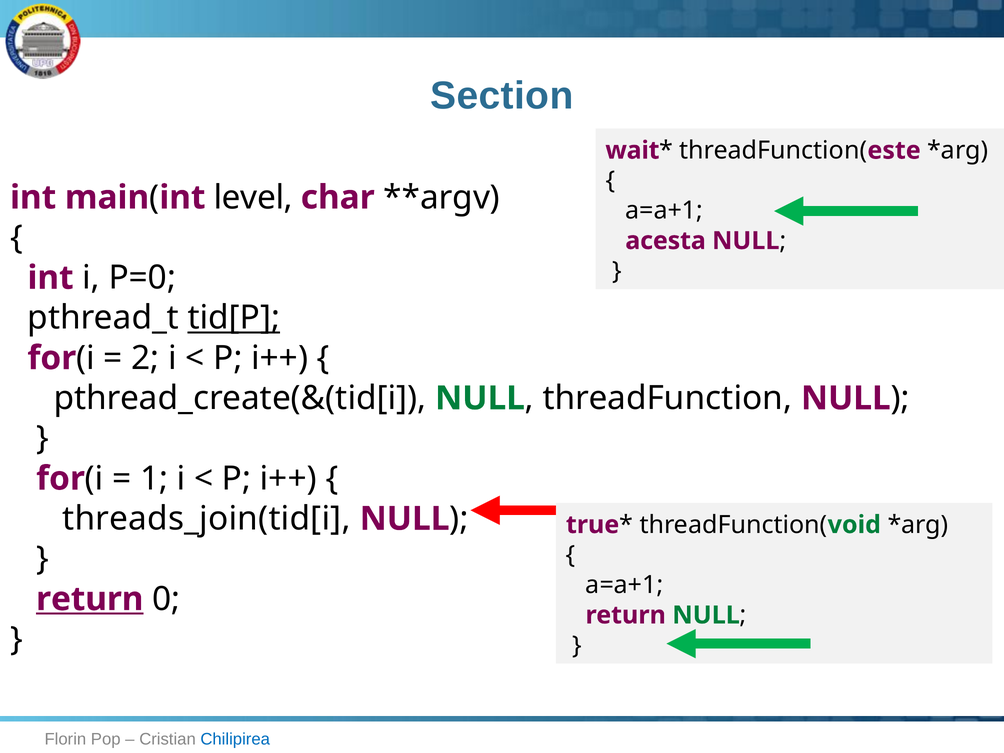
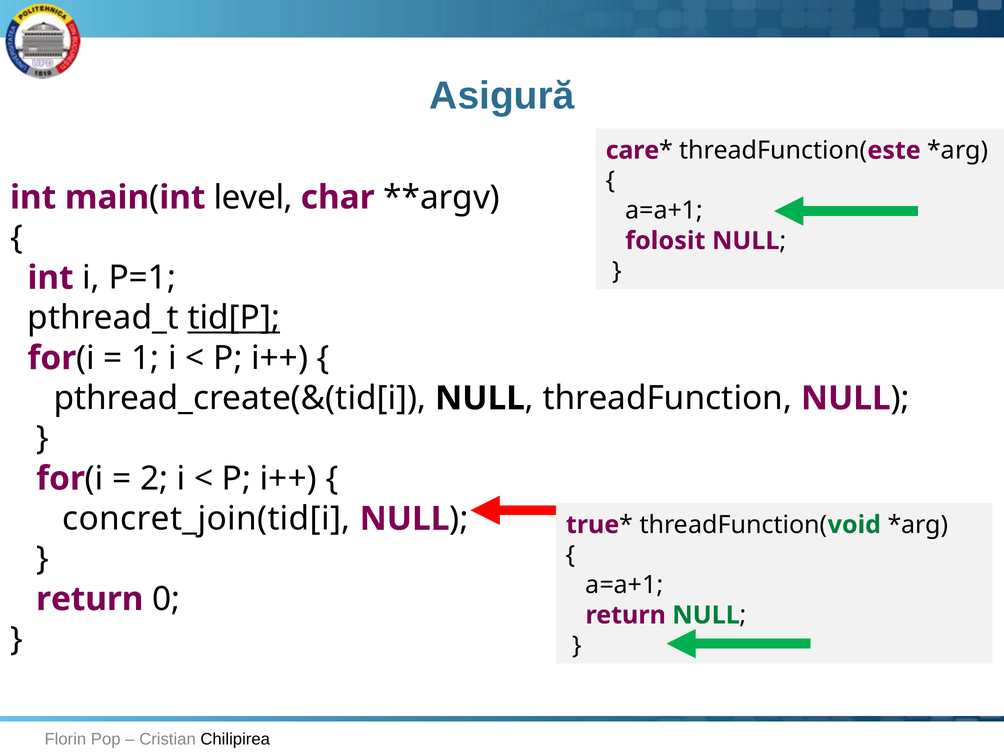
Section: Section -> Asigură (502, 96)
wait: wait -> care (632, 150)
acesta: acesta -> folosit (665, 241)
P=0: P=0 -> P=1 (142, 278)
2: 2 -> 1 (145, 358)
NULL colour: green -> black (480, 398)
1: 1 -> 2 (154, 479)
threads_join(tid[i: threads_join(tid[i -> concret_join(tid[i (206, 519)
return underline: present -> none (90, 599)
Chilipirea colour: blue -> black (235, 739)
